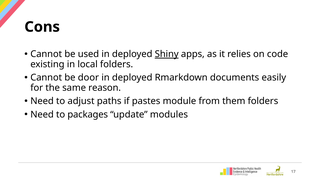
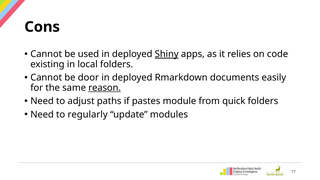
reason underline: none -> present (105, 88)
them: them -> quick (234, 101)
packages: packages -> regularly (88, 115)
